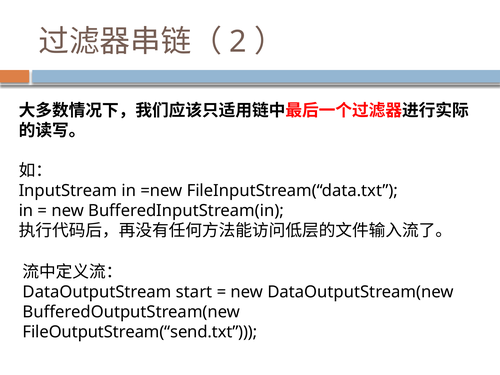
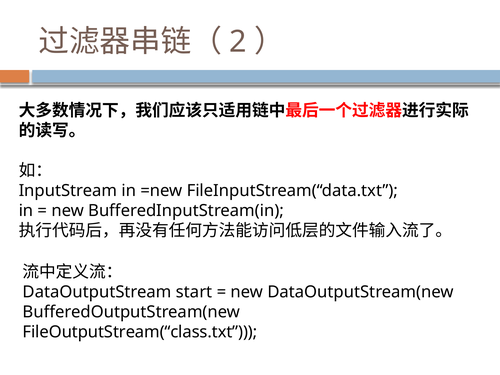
FileOutputStream(“send.txt: FileOutputStream(“send.txt -> FileOutputStream(“class.txt (140, 332)
